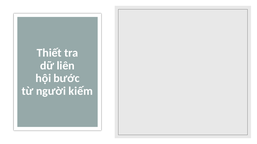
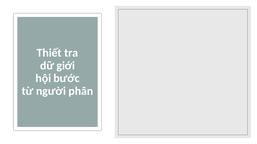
liên: liên -> giới (66, 66)
kiếm: kiếm -> phân (81, 91)
